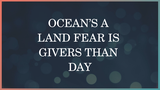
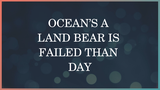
FEAR: FEAR -> BEAR (89, 38)
GIVERS: GIVERS -> FAILED (60, 53)
